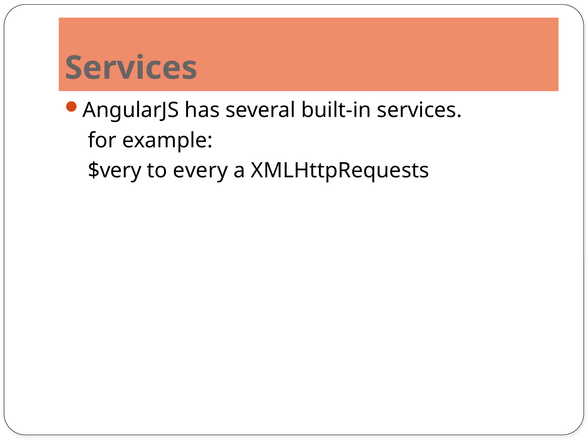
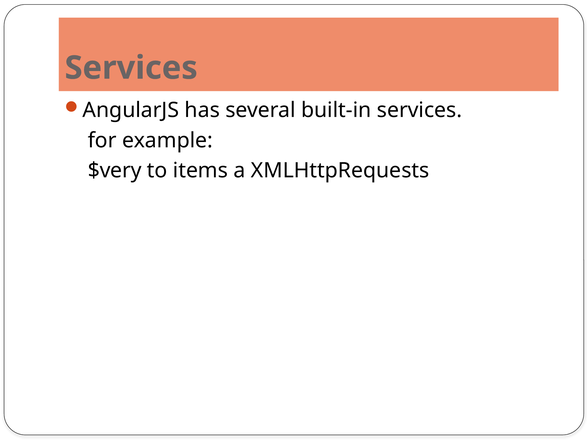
every: every -> items (200, 171)
